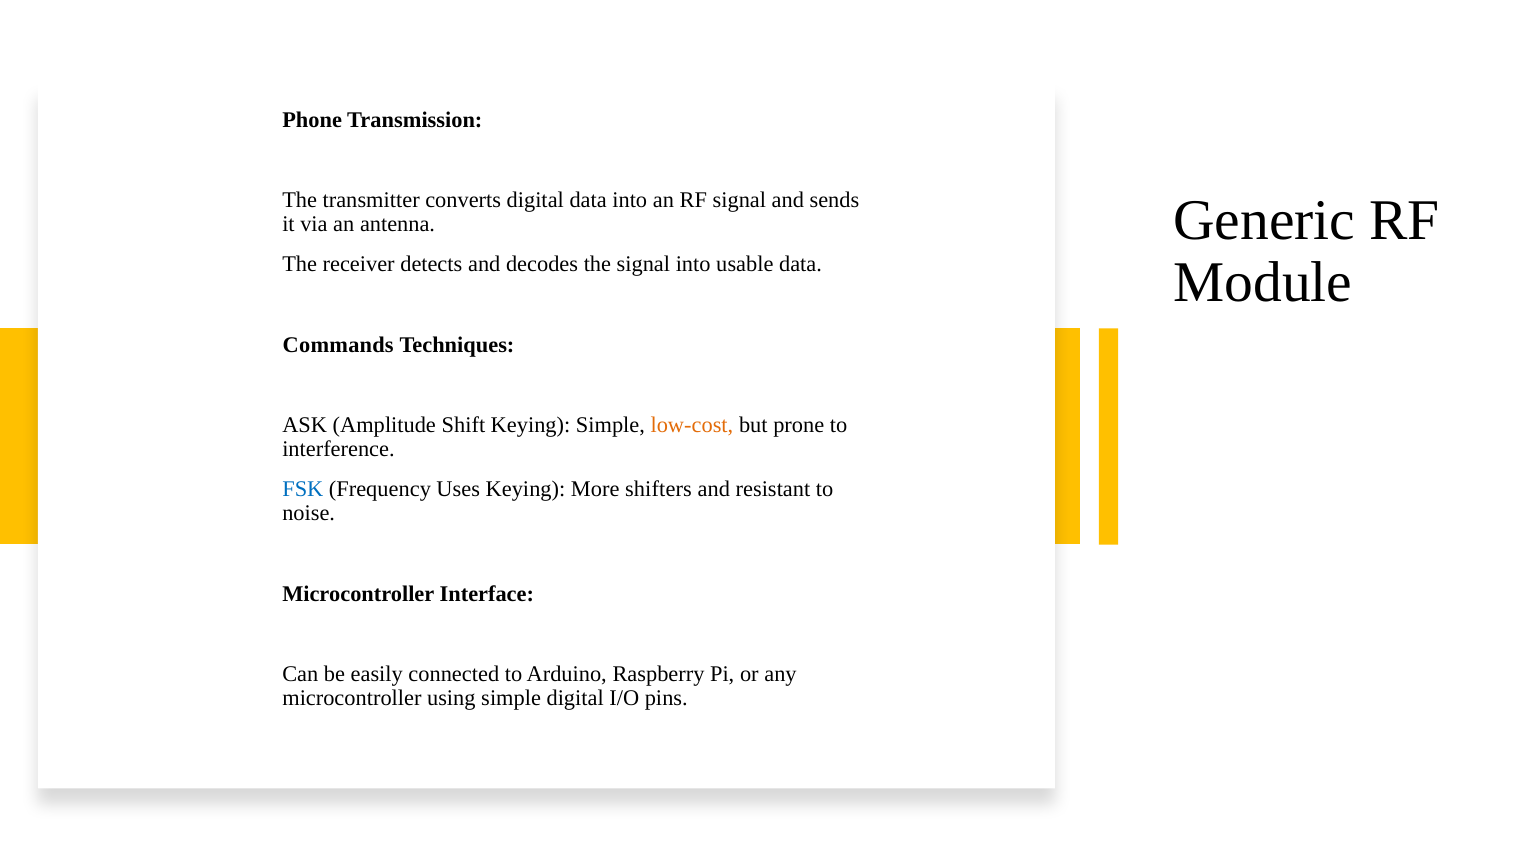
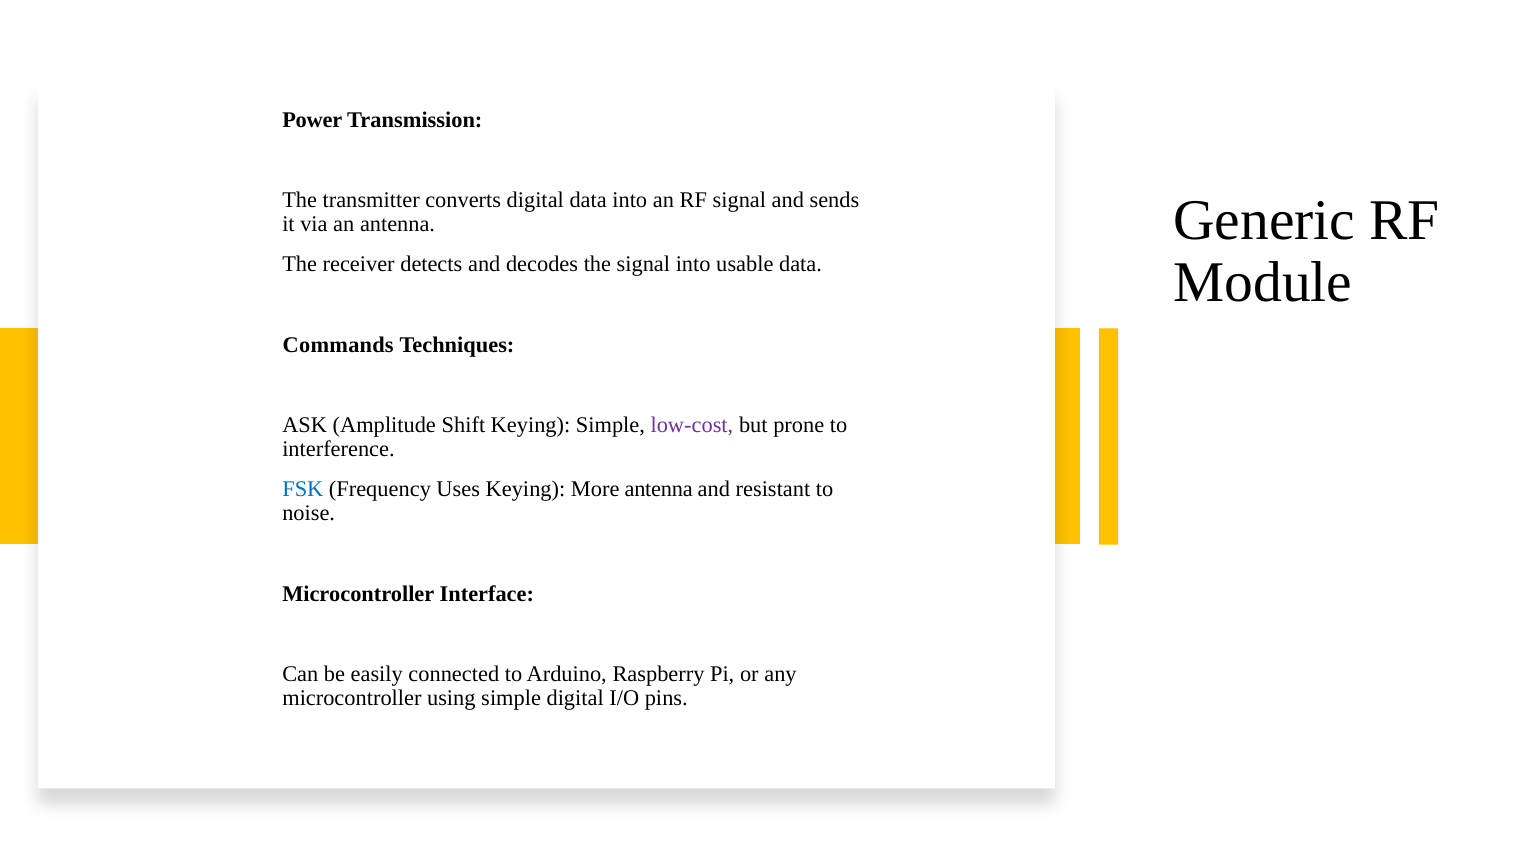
Phone: Phone -> Power (312, 120)
low-cost colour: orange -> purple (692, 425)
More shifters: shifters -> antenna (659, 489)
